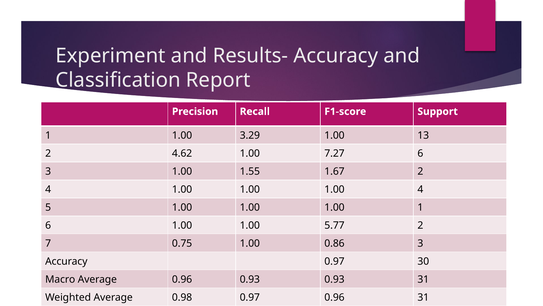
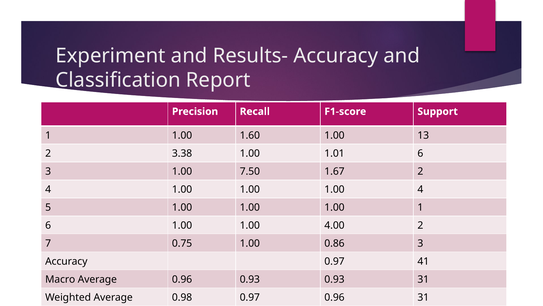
3.29: 3.29 -> 1.60 (250, 135)
4.62: 4.62 -> 3.38 (182, 153)
7.27: 7.27 -> 1.01 (334, 153)
1.55: 1.55 -> 7.50 (250, 171)
5.77: 5.77 -> 4.00 (334, 225)
30: 30 -> 41 (423, 261)
